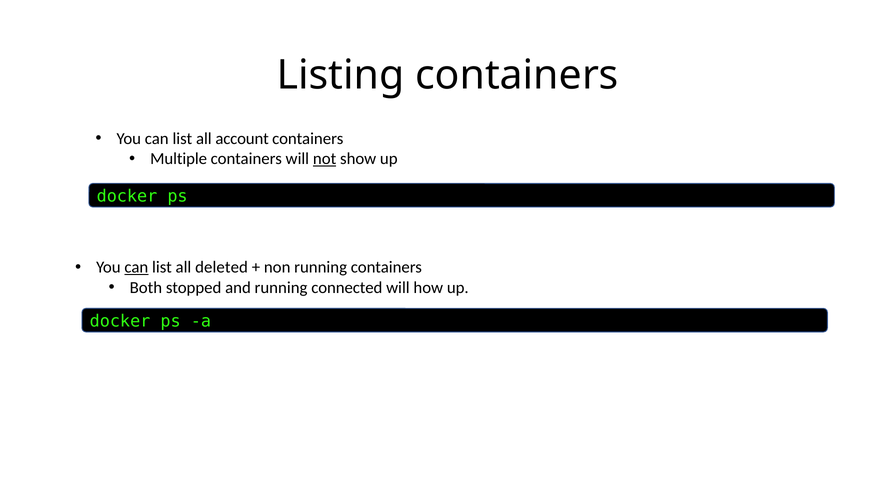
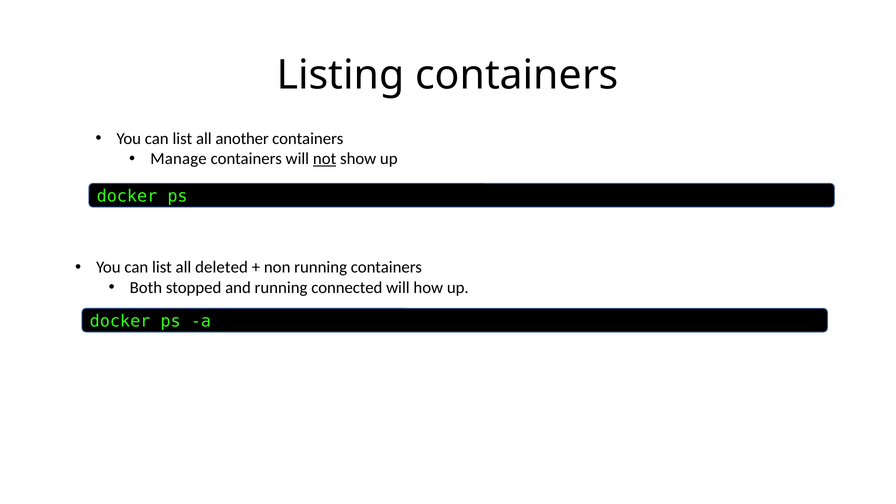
account: account -> another (242, 139)
Multiple: Multiple -> Manage (178, 159)
can underline: present -> none (136, 267)
